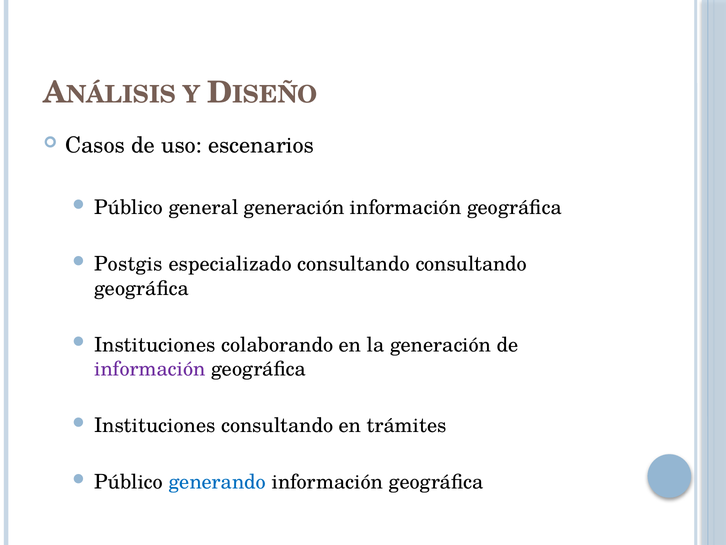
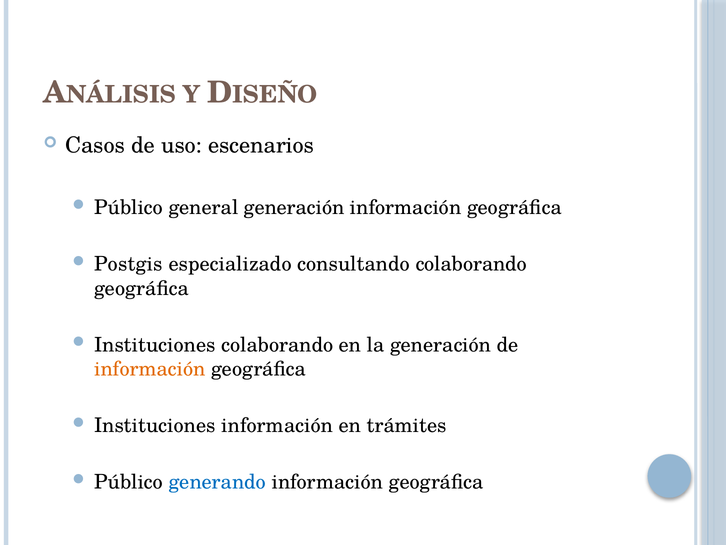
consultando consultando: consultando -> colaborando (471, 264)
información colour: purple -> orange (150, 369)
Instituciones consultando: consultando -> información (277, 425)
